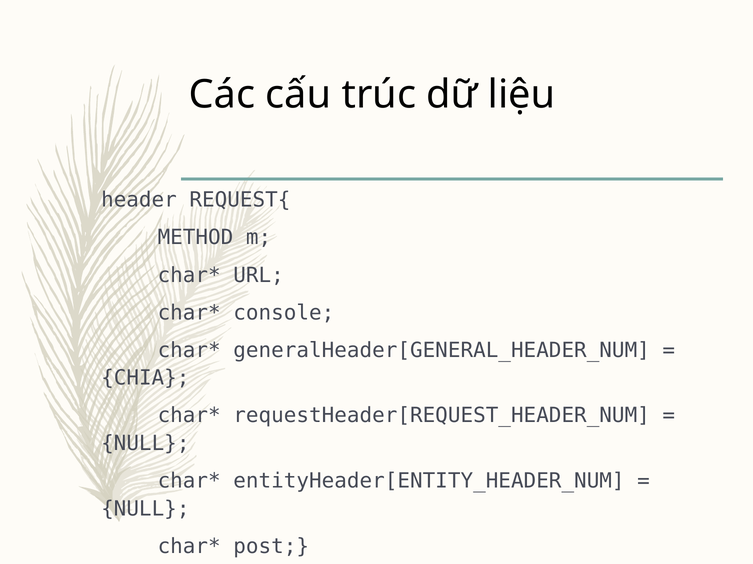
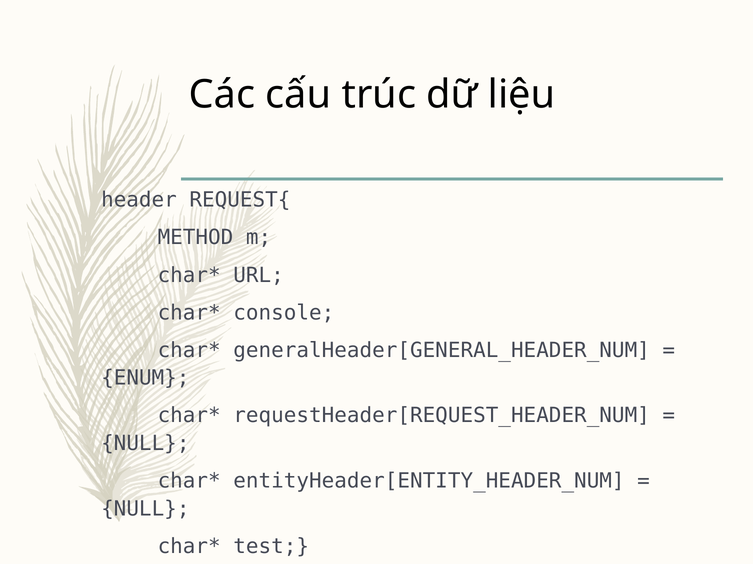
CHIA: CHIA -> ENUM (145, 379)
post: post -> test (271, 547)
